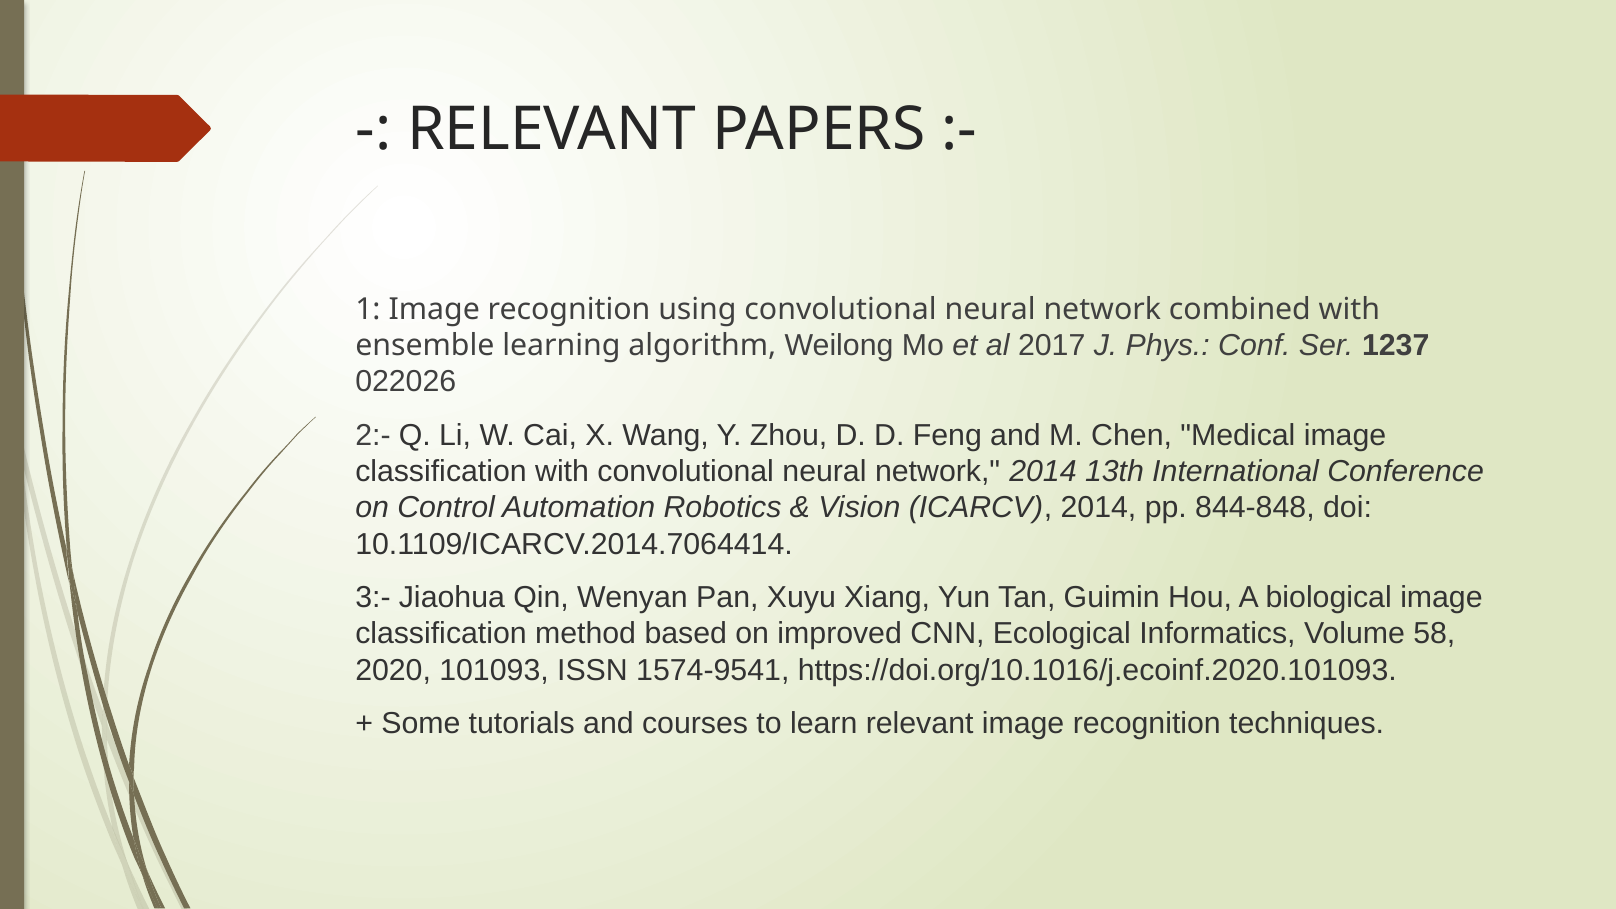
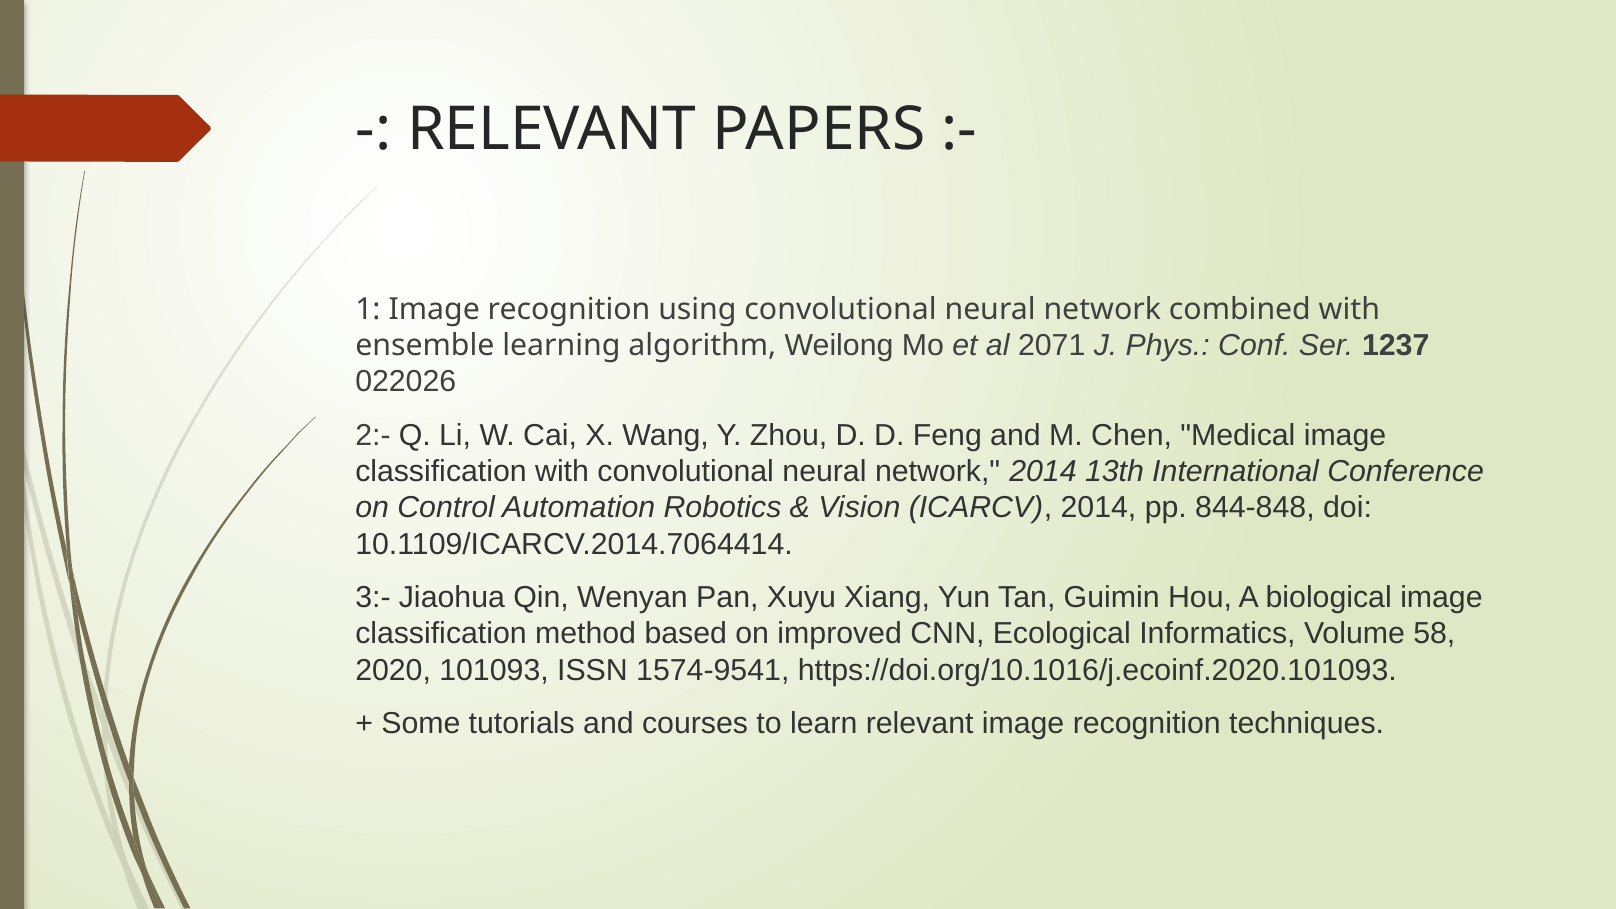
2017: 2017 -> 2071 (1052, 346)
